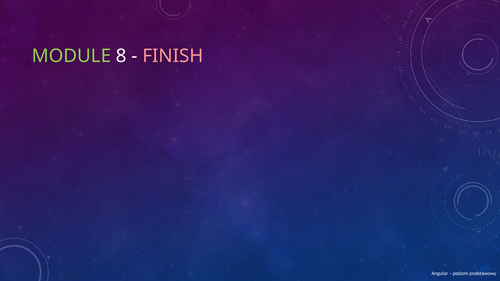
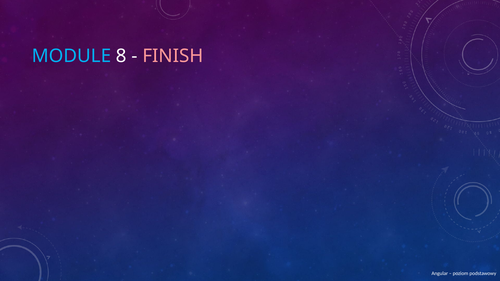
MODULE colour: light green -> light blue (71, 56)
